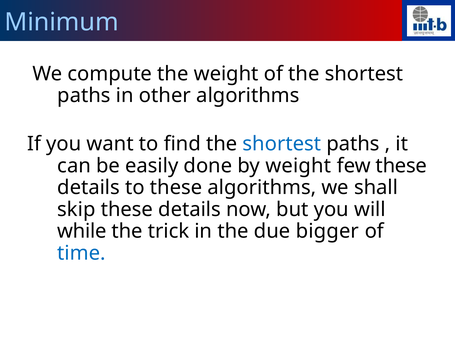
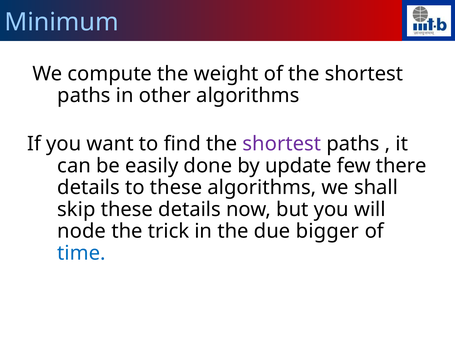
shortest colour: blue -> purple (282, 144)
by weight: weight -> update (298, 166)
few these: these -> there (401, 166)
while: while -> node (82, 231)
